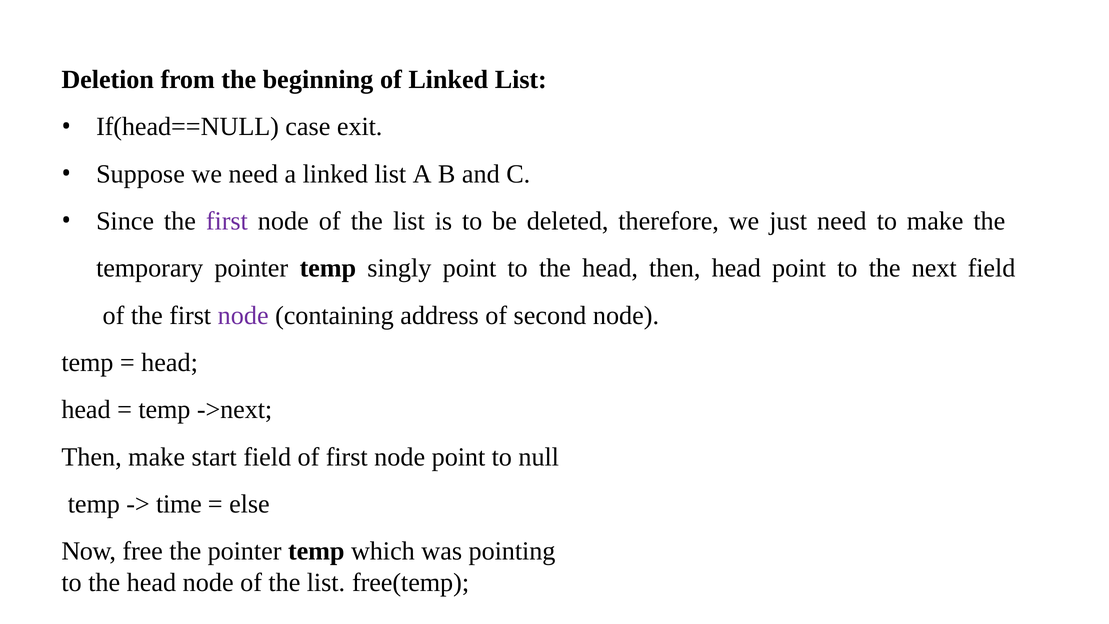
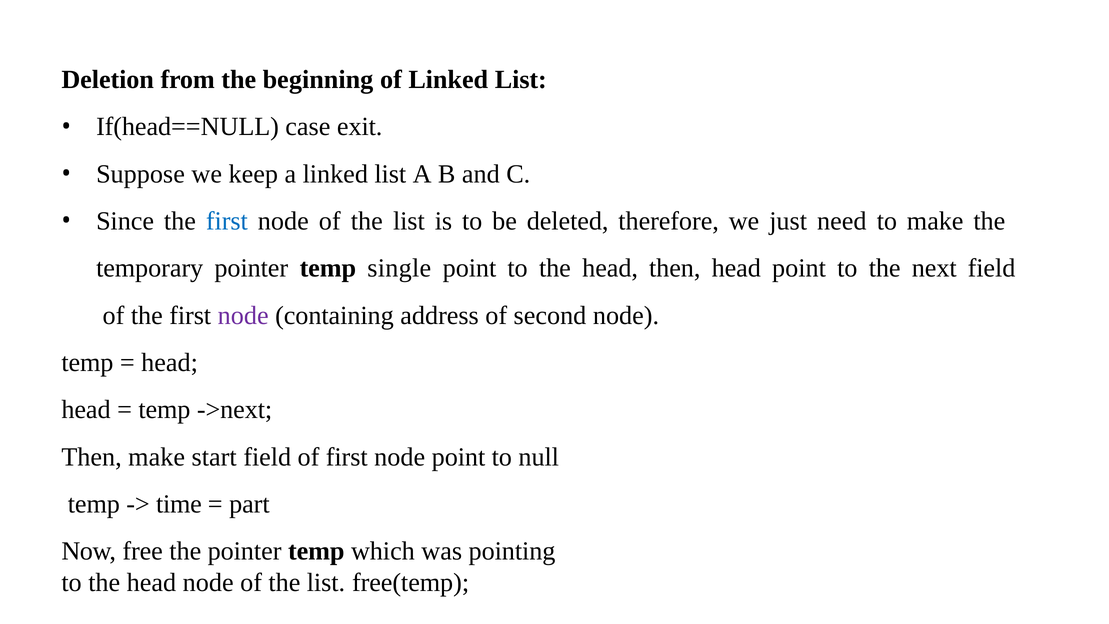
we need: need -> keep (253, 174)
first colour: purple -> blue (227, 221)
singly: singly -> single (399, 268)
else: else -> part (249, 504)
